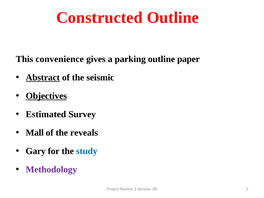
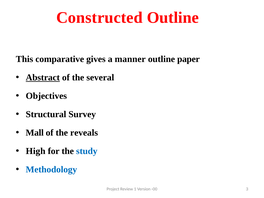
convenience: convenience -> comparative (60, 59)
parking: parking -> manner (130, 59)
seismic: seismic -> several (100, 78)
Objectives underline: present -> none (46, 96)
Estimated: Estimated -> Structural (46, 114)
Gary: Gary -> High (36, 151)
Methodology colour: purple -> blue (51, 170)
